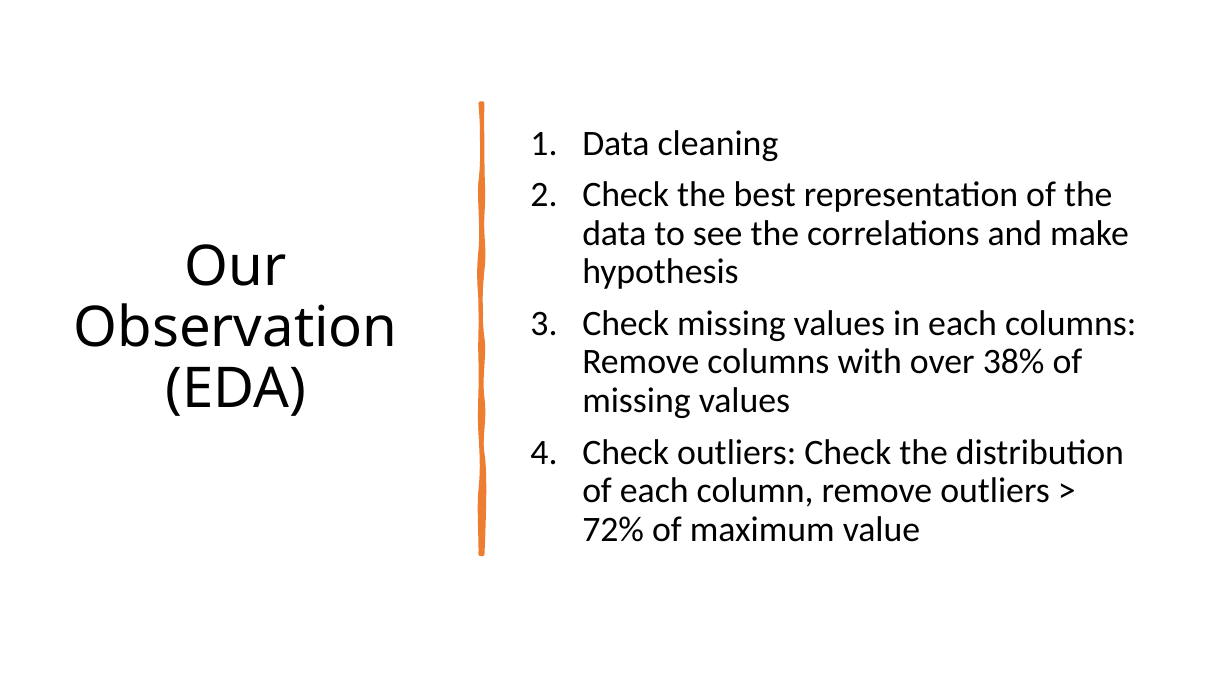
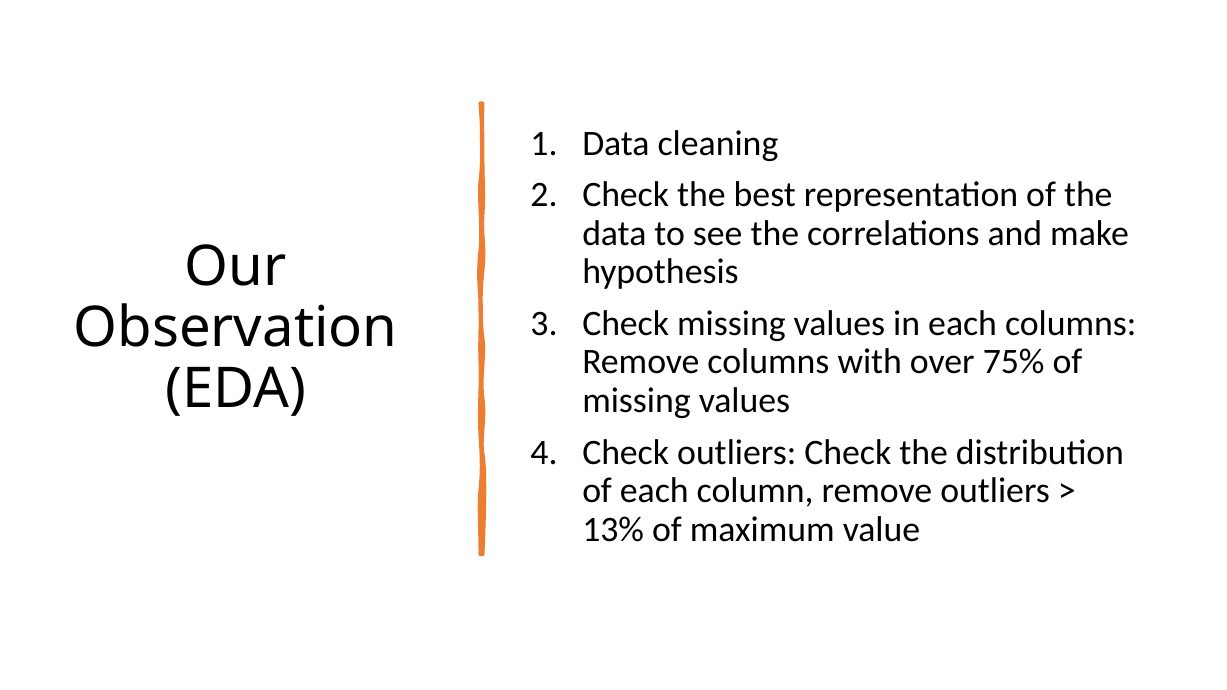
38%: 38% -> 75% (1014, 362)
72%: 72% -> 13% (613, 530)
